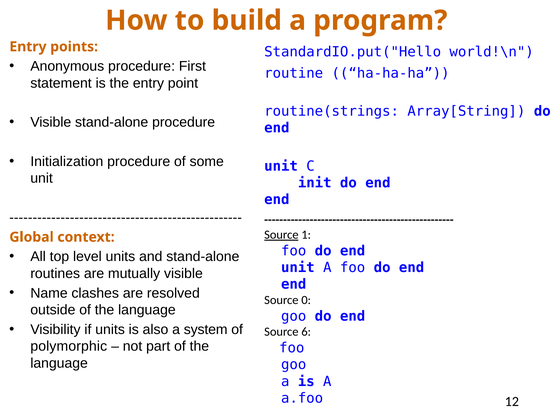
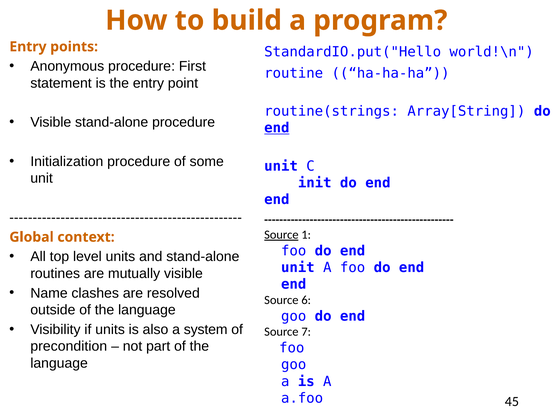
end underline: none -> present (277, 128)
0: 0 -> 6 (306, 300)
6: 6 -> 7 (306, 332)
polymorphic: polymorphic -> precondition (69, 346)
12: 12 -> 45 (512, 401)
